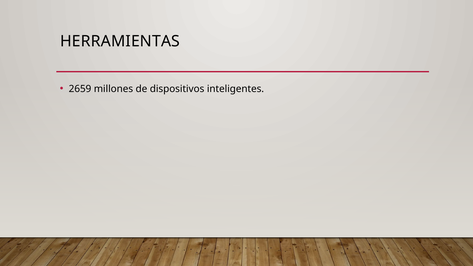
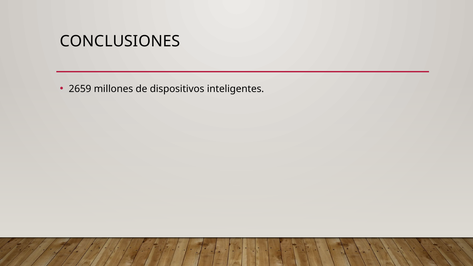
HERRAMIENTAS: HERRAMIENTAS -> CONCLUSIONES (120, 41)
